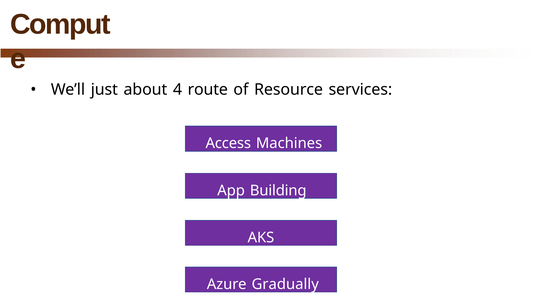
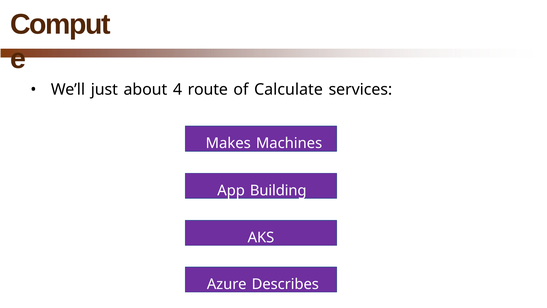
Resource: Resource -> Calculate (288, 90)
Access: Access -> Makes (228, 143)
Gradually: Gradually -> Describes (285, 284)
